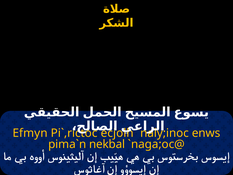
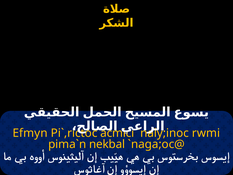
ecjolh: ecjolh -> acmici (117, 133)
enws: enws -> rwmi (206, 133)
